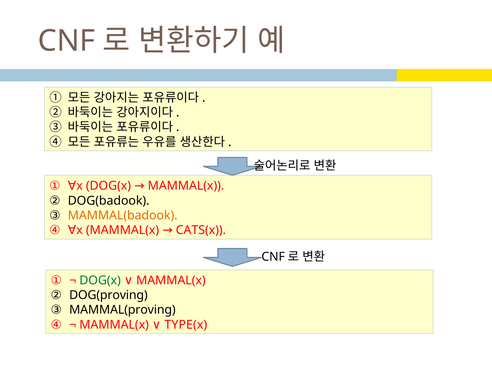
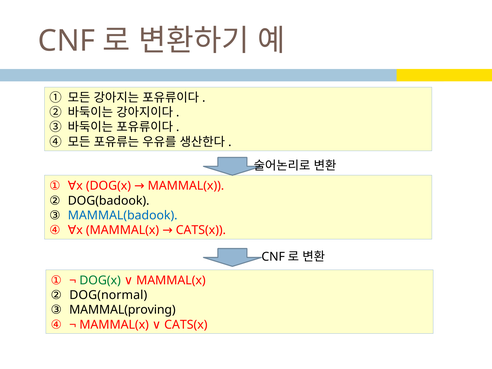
MAMMAL(badook colour: orange -> blue (123, 215)
DOG(proving: DOG(proving -> DOG(normal (108, 295)
TYPE(x: TYPE(x -> CATS(x (186, 325)
